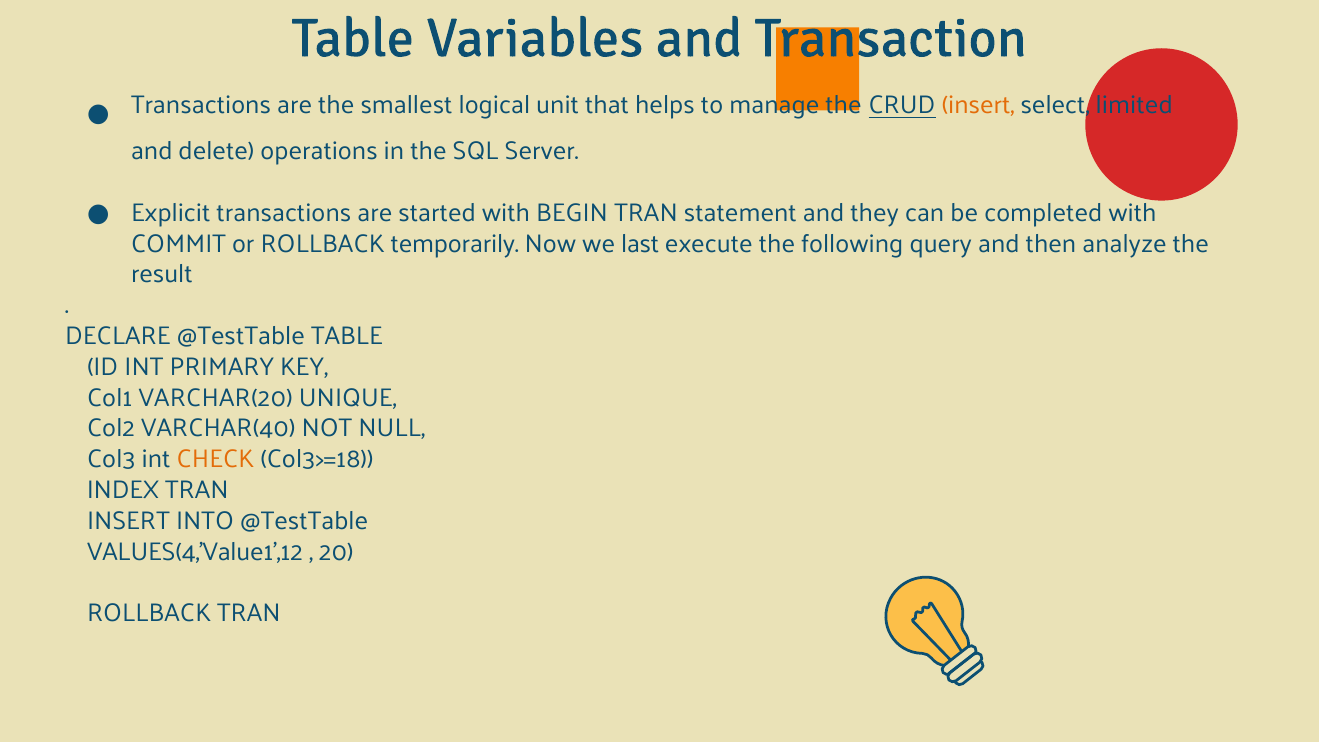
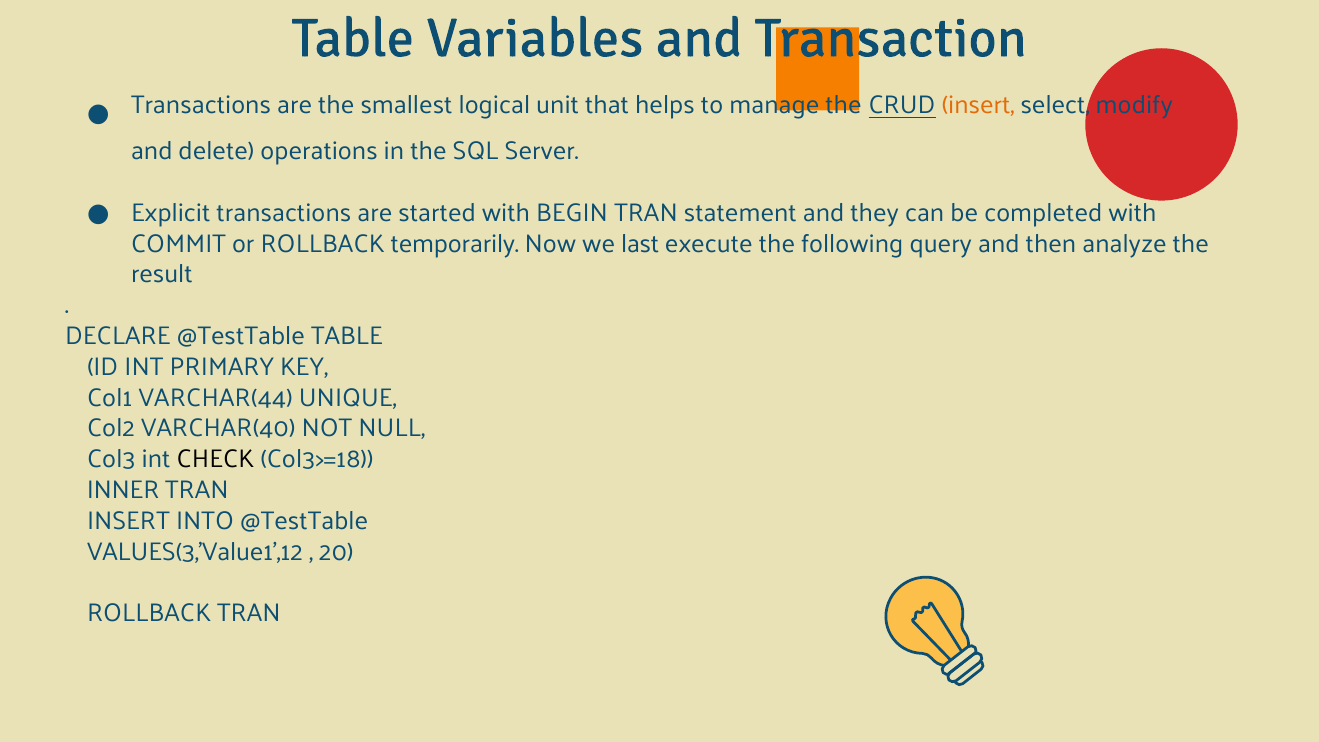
limited: limited -> modify (1134, 105)
VARCHAR(20: VARCHAR(20 -> VARCHAR(44 (216, 398)
CHECK colour: orange -> black (215, 459)
INDEX: INDEX -> INNER (123, 490)
VALUES(4,'Value1',12: VALUES(4,'Value1',12 -> VALUES(3,'Value1',12 (195, 552)
